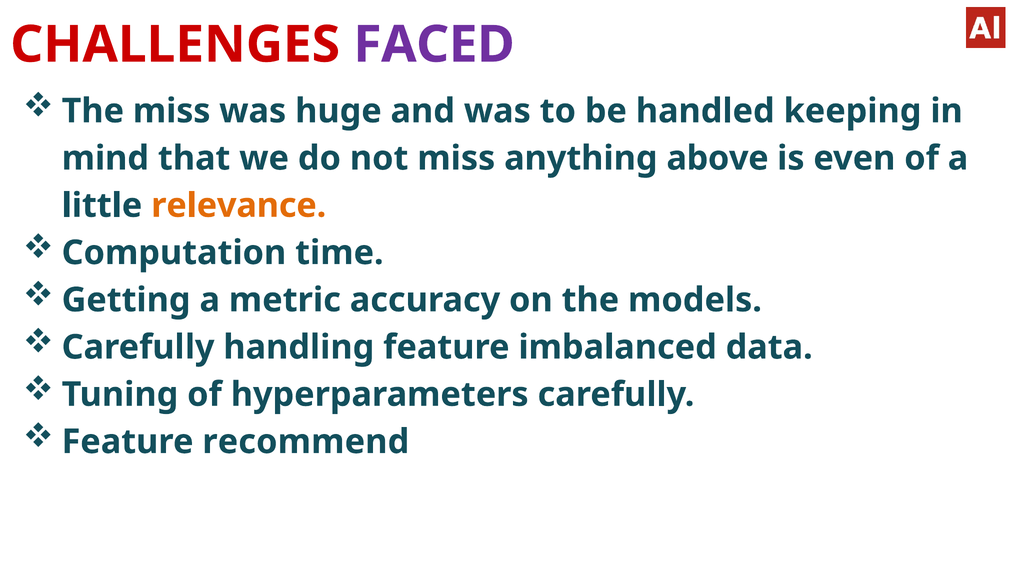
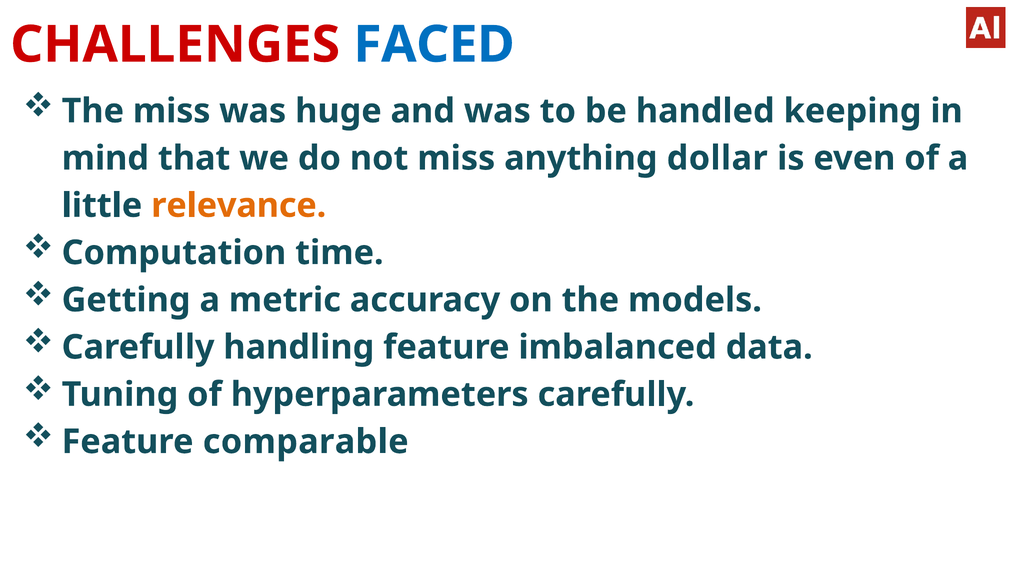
FACED colour: purple -> blue (434, 45)
above: above -> dollar (717, 158)
recommend: recommend -> comparable (306, 442)
